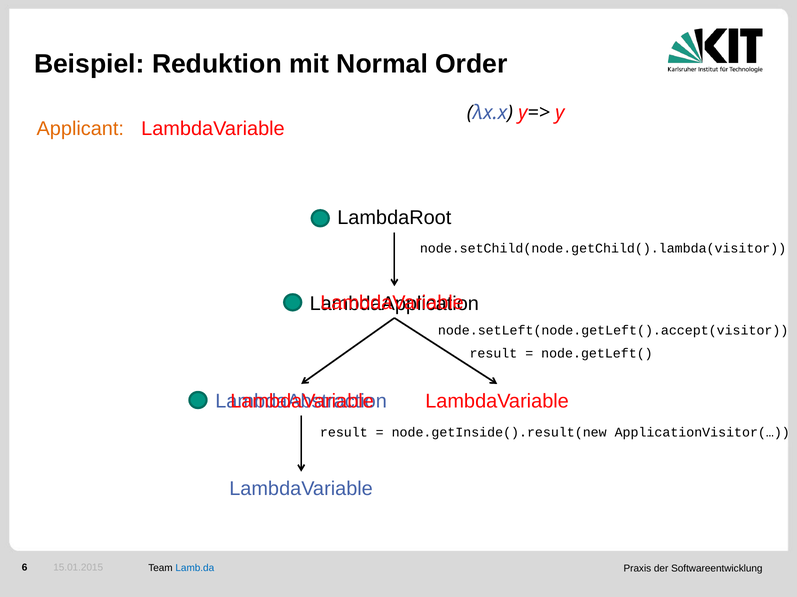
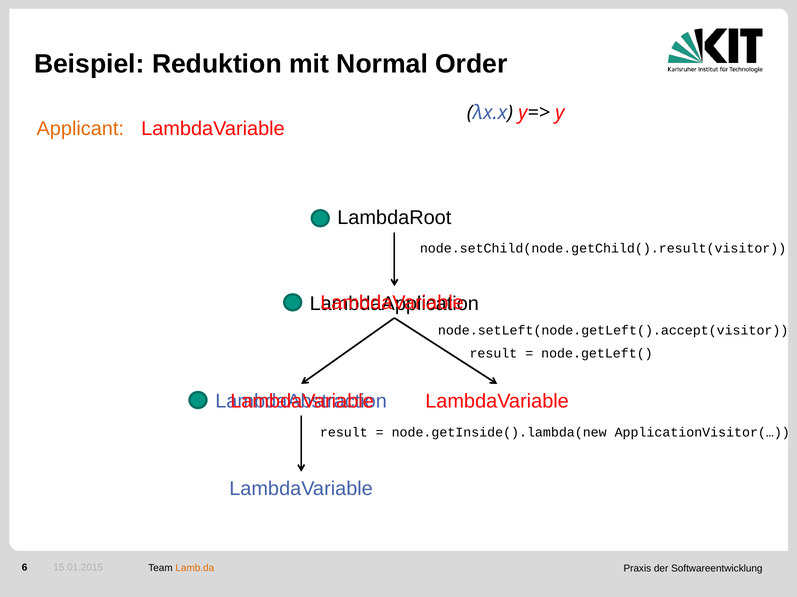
node.setChild(node.getChild().lambda(visitor: node.setChild(node.getChild().lambda(visitor -> node.setChild(node.getChild().result(visitor (603, 248)
node.getInside().result(new: node.getInside().result(new -> node.getInside().lambda(new (499, 433)
Lamb.da colour: blue -> orange (195, 568)
